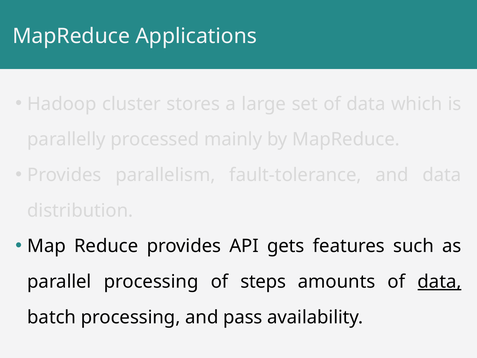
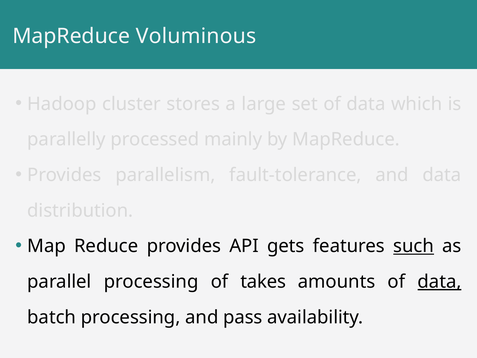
Applications: Applications -> Voluminous (196, 36)
such underline: none -> present (414, 246)
steps: steps -> takes (263, 281)
